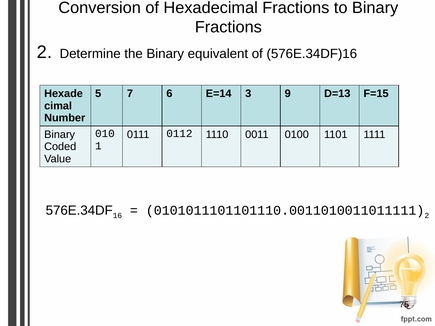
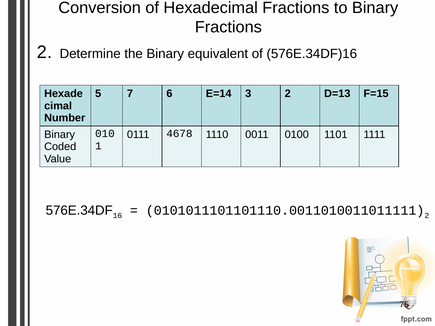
3 9: 9 -> 2 (288, 94)
0112: 0112 -> 4678 (179, 134)
